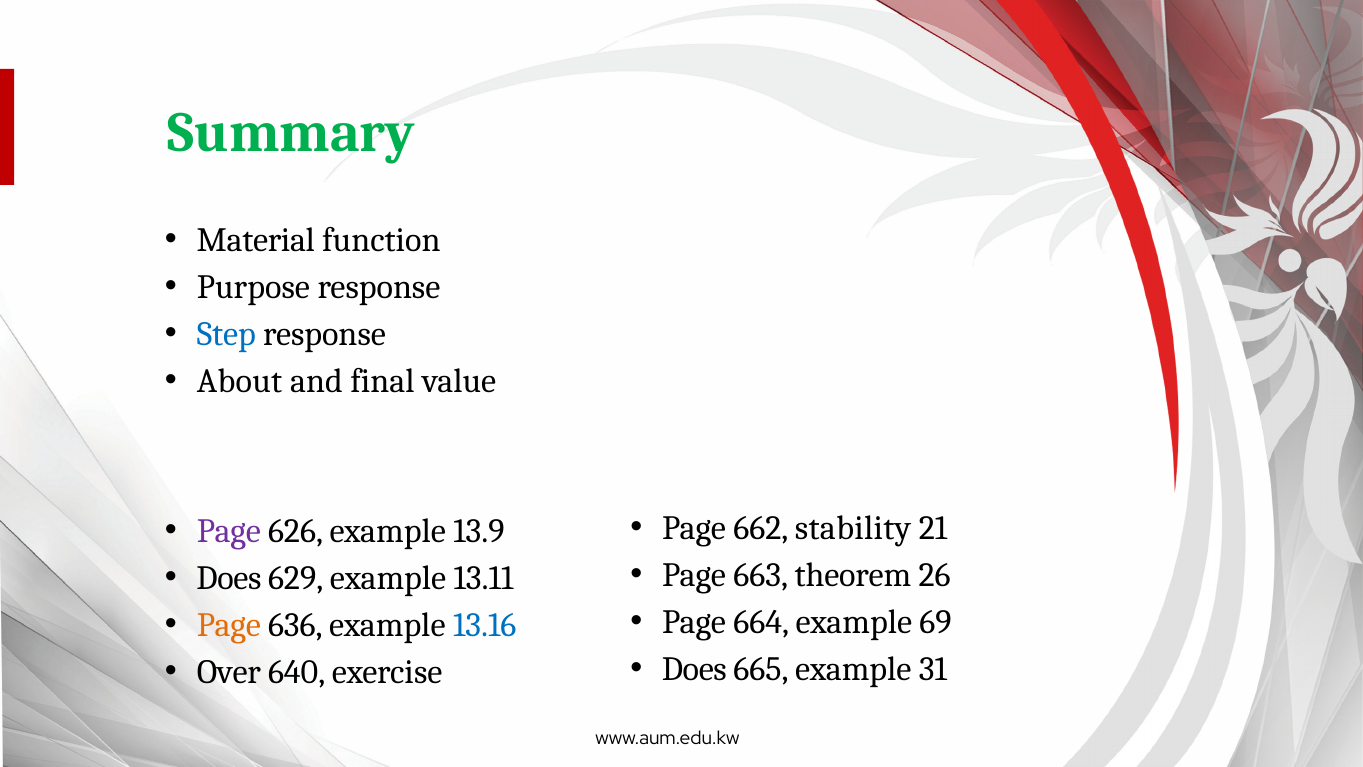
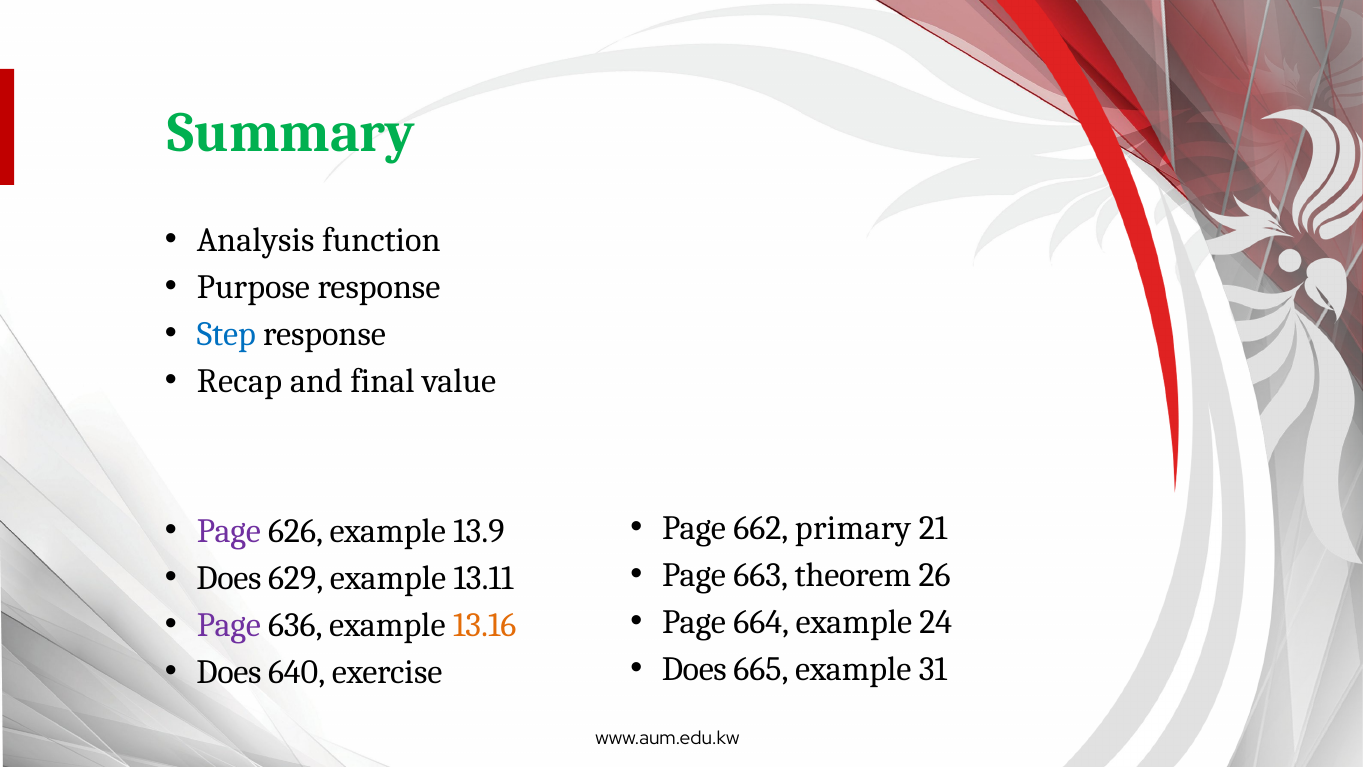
Material: Material -> Analysis (256, 240)
About: About -> Recap (240, 381)
stability: stability -> primary (853, 528)
69: 69 -> 24 (936, 622)
Page colour: orange -> purple (229, 625)
13.16 colour: blue -> orange (485, 625)
Over: Over -> Does (229, 672)
